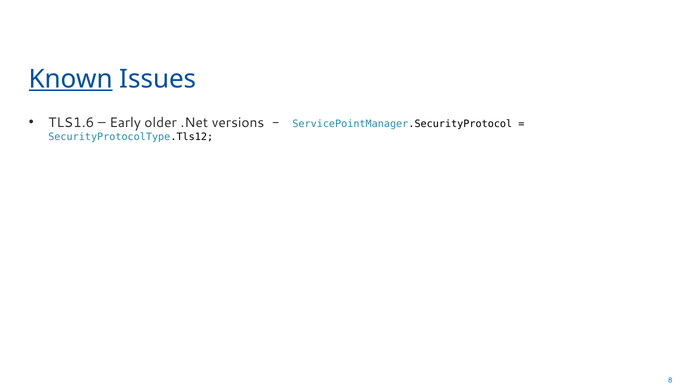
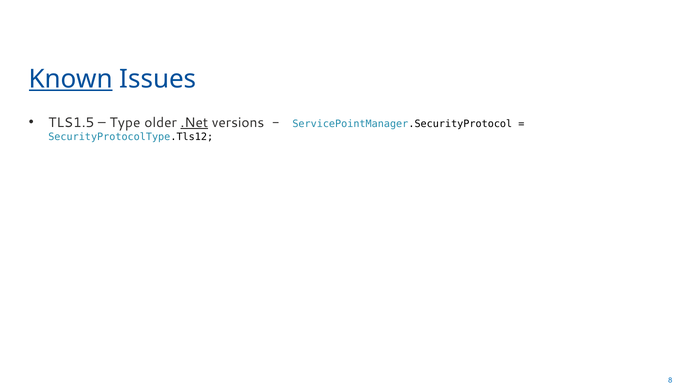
TLS1.6: TLS1.6 -> TLS1.5 (71, 122)
Early: Early -> Type (125, 122)
.Net underline: none -> present (194, 122)
